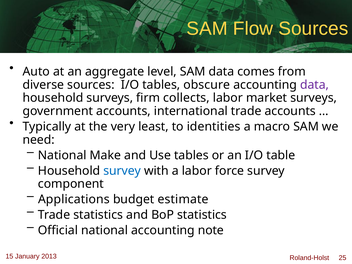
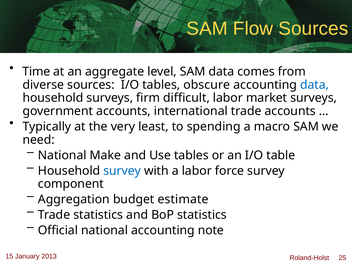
Auto: Auto -> Time (36, 72)
data colour: purple -> blue (315, 85)
collects: collects -> difficult (186, 98)
identities: identities -> spending (214, 127)
Applications: Applications -> Aggregation (74, 199)
